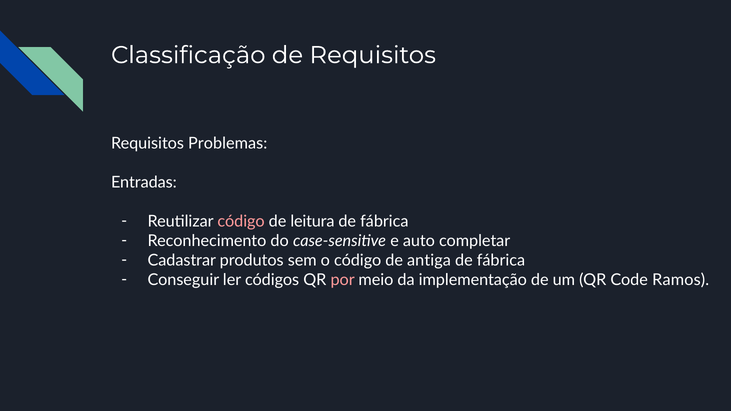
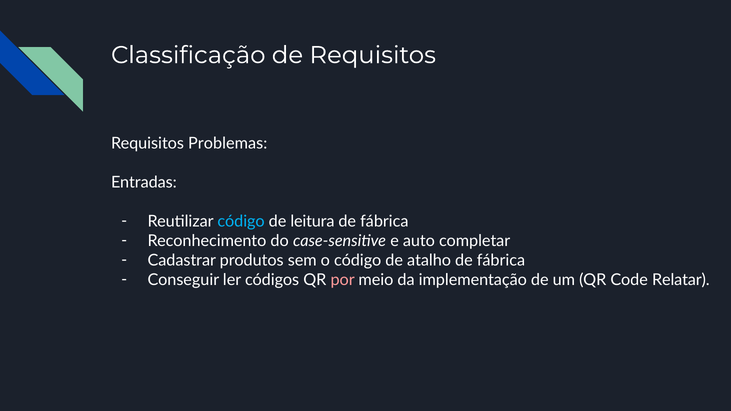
código colour: pink -> light blue (241, 221)
antiga: antiga -> atalho (429, 260)
Ramos: Ramos -> Relatar (681, 280)
